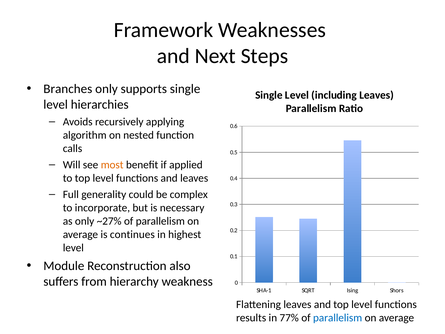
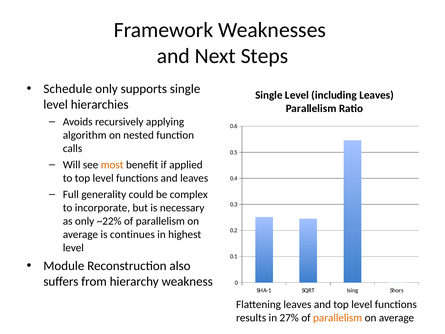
Branches: Branches -> Schedule (68, 89)
~27%: ~27% -> ~22% (109, 221)
77%: 77% -> 27% (289, 317)
parallelism colour: blue -> orange (338, 317)
